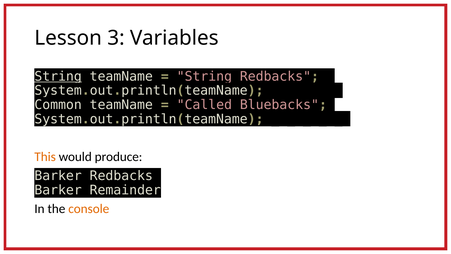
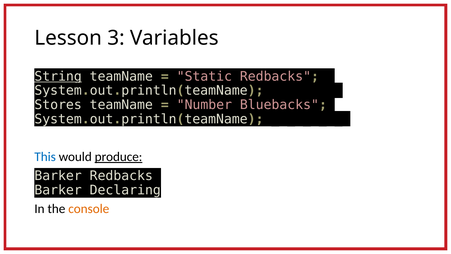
String: String -> Static (204, 76)
Common: Common -> Stores (58, 105)
Called: Called -> Number (204, 105)
This colour: orange -> blue (45, 157)
produce underline: none -> present (119, 157)
Remainder: Remainder -> Declaring (125, 190)
